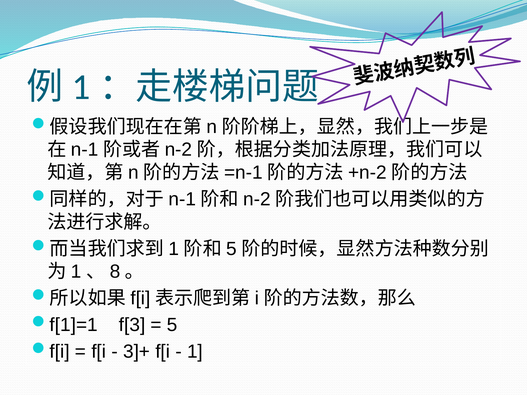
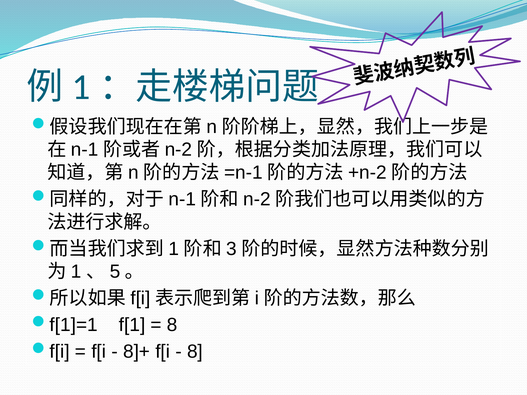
5: 5 -> 3 (232, 249)
8: 8 -> 5 (115, 272)
f[3: f[3 -> f[1 (132, 325)
5: 5 -> 8 (172, 325)
3]+: 3]+ -> 8]+ (137, 352)
1: 1 -> 8 (195, 352)
